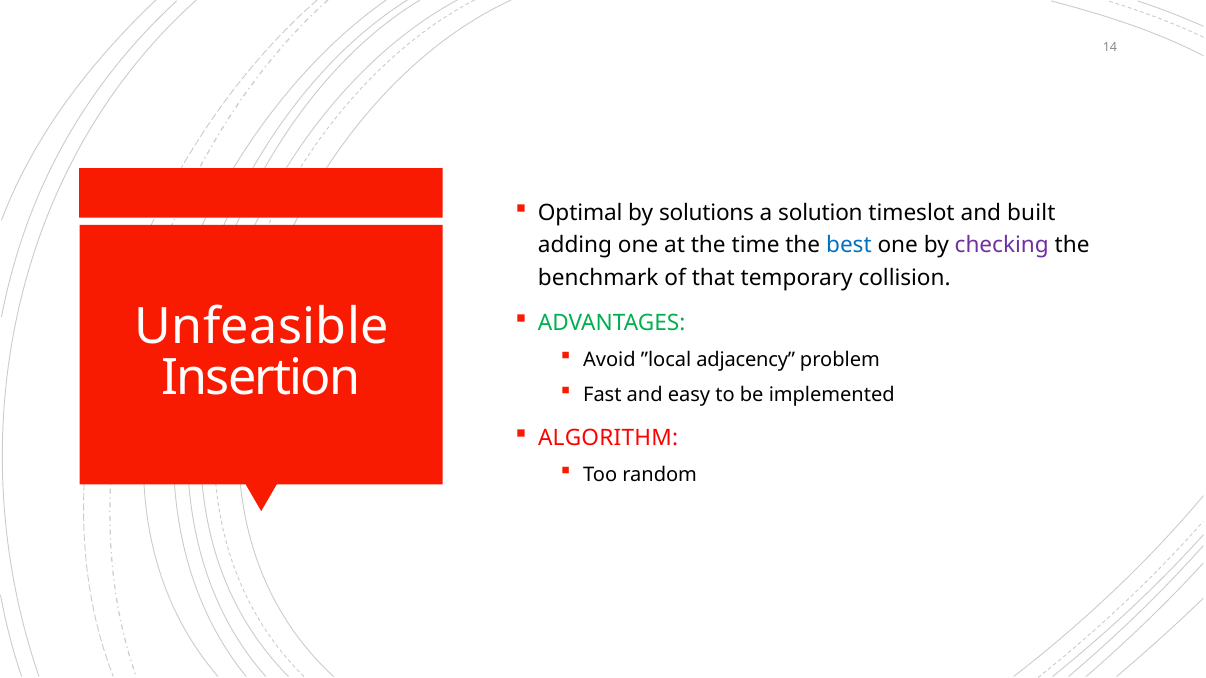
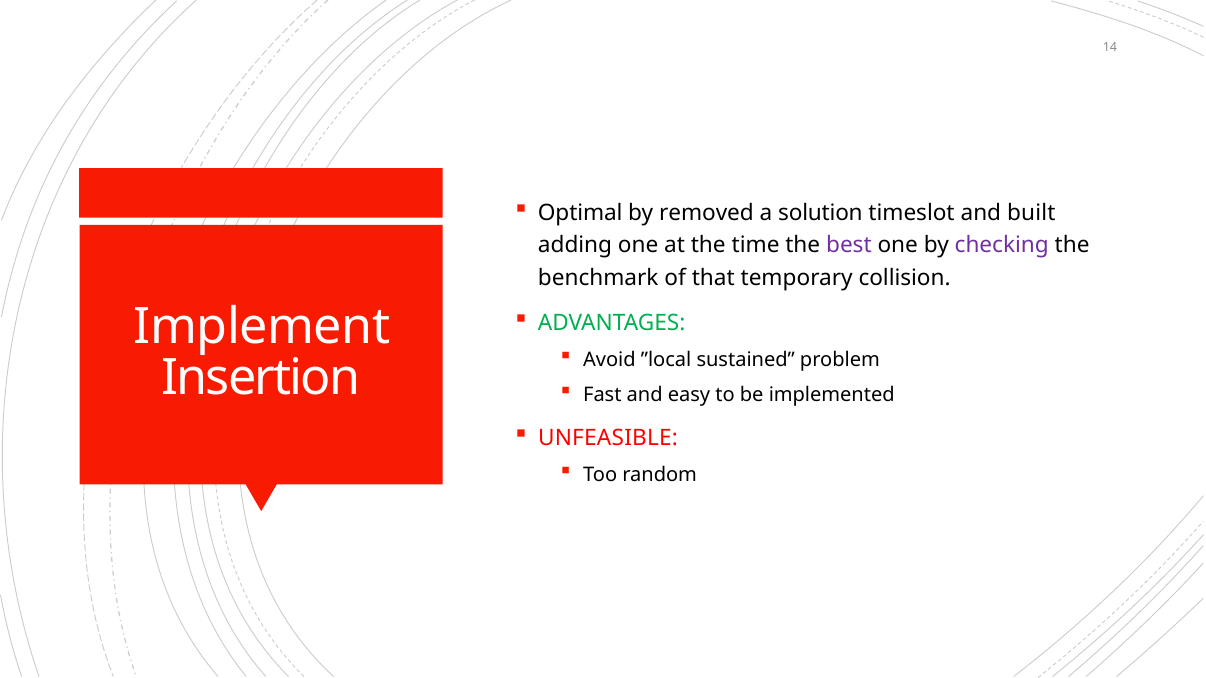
solutions: solutions -> removed (706, 213)
best colour: blue -> purple (849, 245)
Unfeasible: Unfeasible -> Implement (262, 327)
adjacency: adjacency -> sustained (746, 360)
ALGORITHM: ALGORITHM -> UNFEASIBLE (608, 439)
